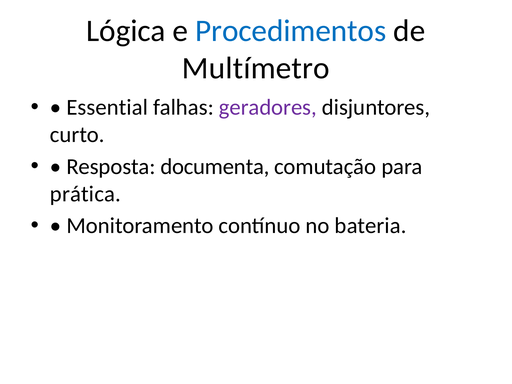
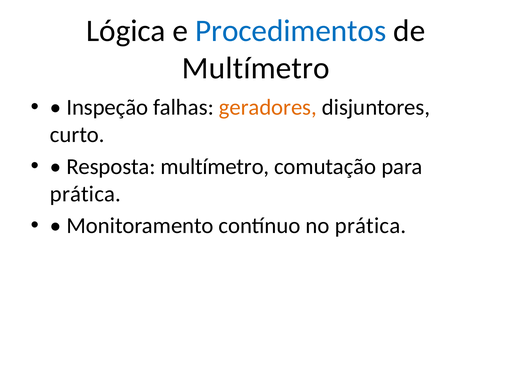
Essential: Essential -> Inspeção (107, 107)
geradores colour: purple -> orange (268, 107)
Resposta documenta: documenta -> multímetro (215, 167)
no bateria: bateria -> prática (371, 226)
